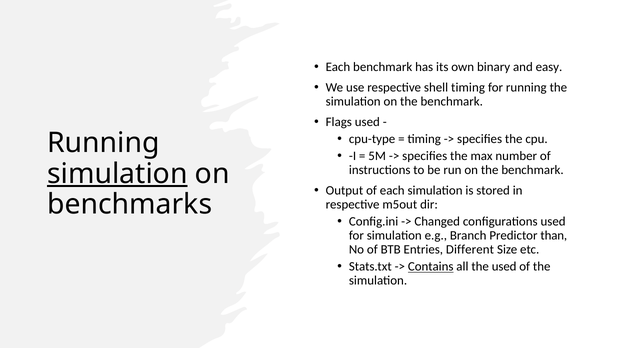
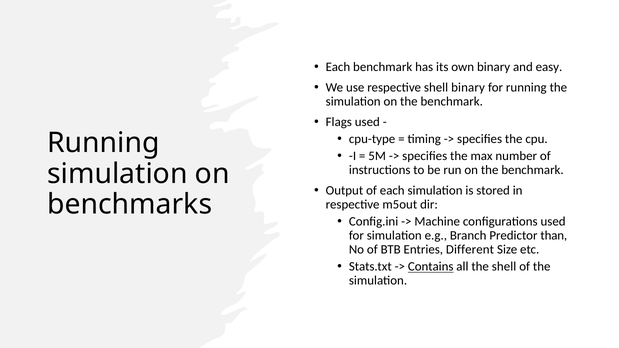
shell timing: timing -> binary (468, 88)
simulation underline: present -> none (117, 174)
Changed: Changed -> Machine (437, 222)
the used: used -> shell (504, 267)
